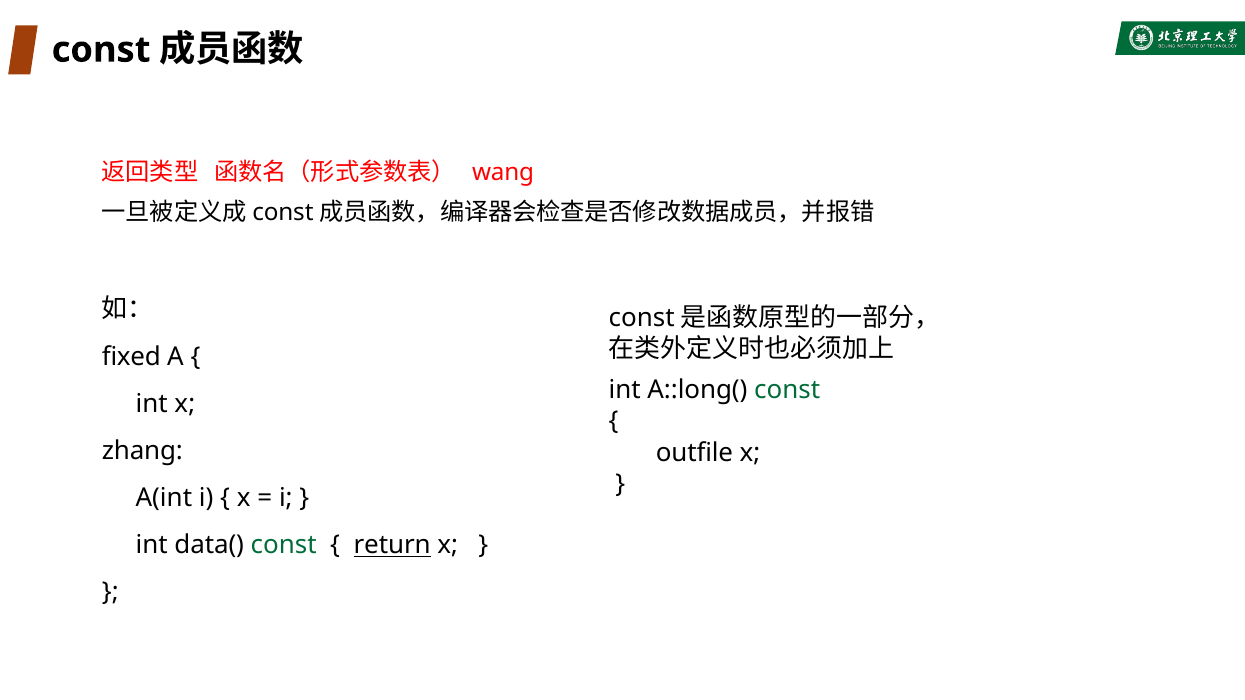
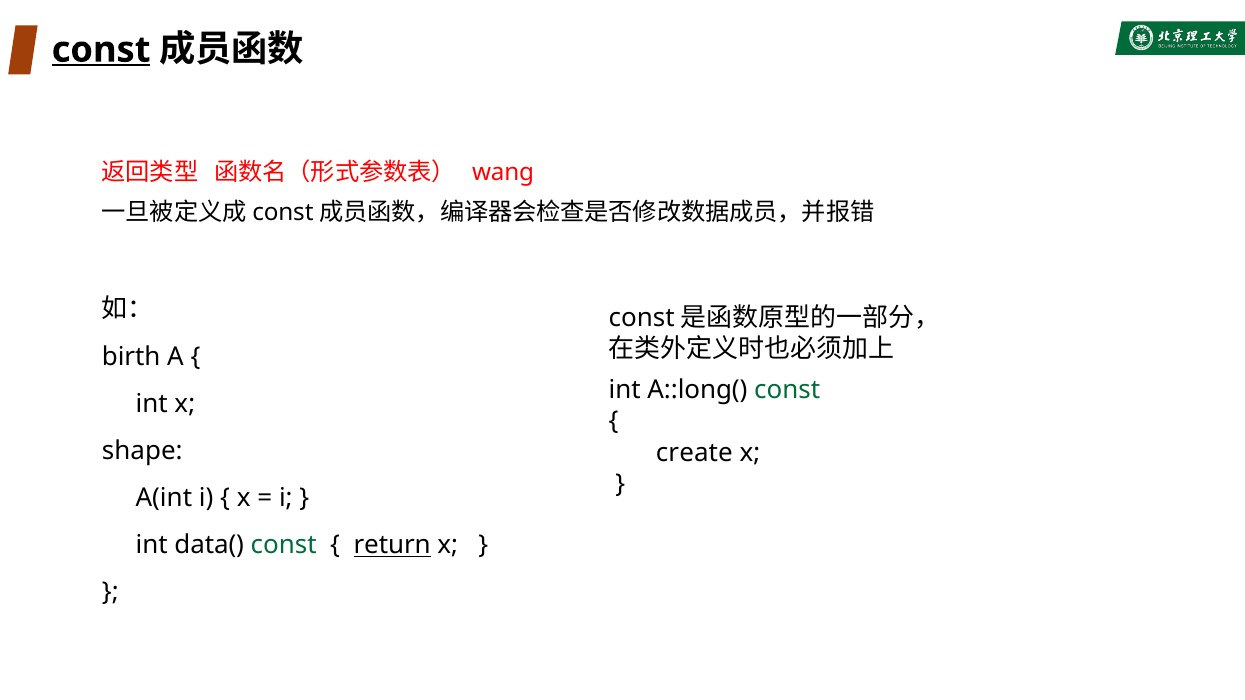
const underline: none -> present (101, 50)
fixed: fixed -> birth (131, 357)
zhang: zhang -> shape (142, 451)
outfile: outfile -> create (694, 453)
